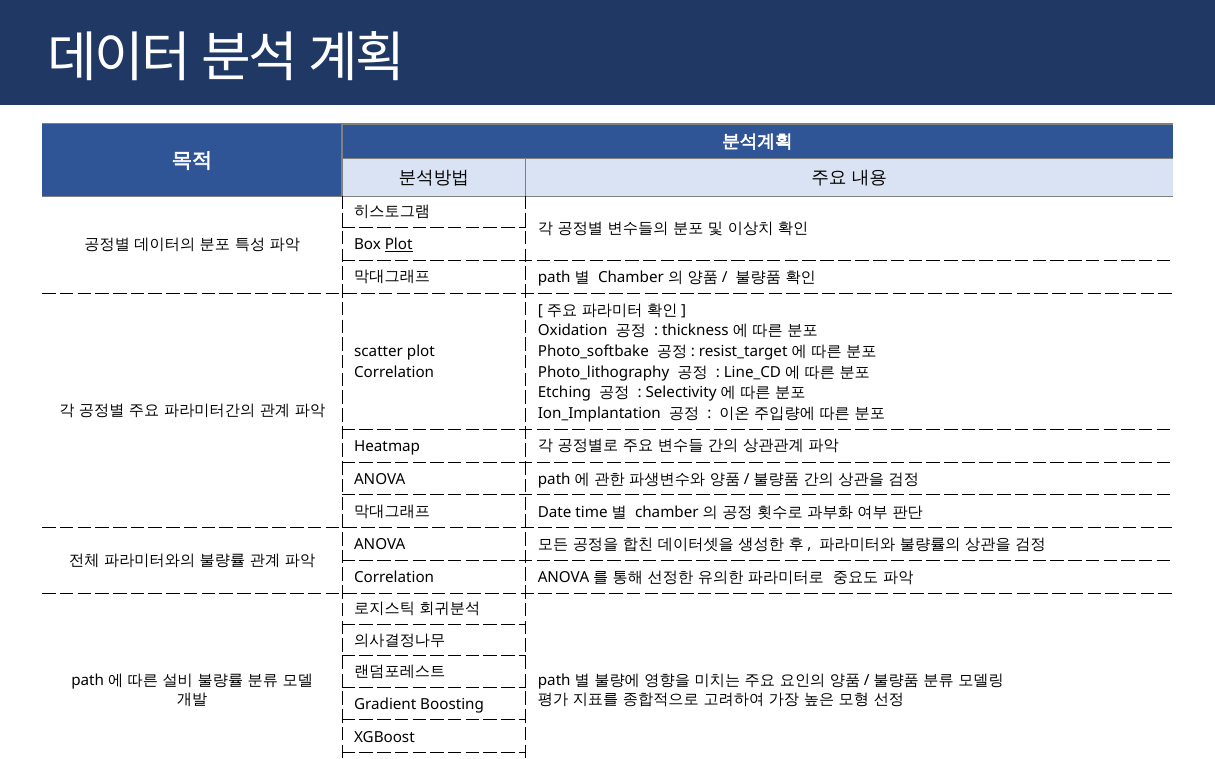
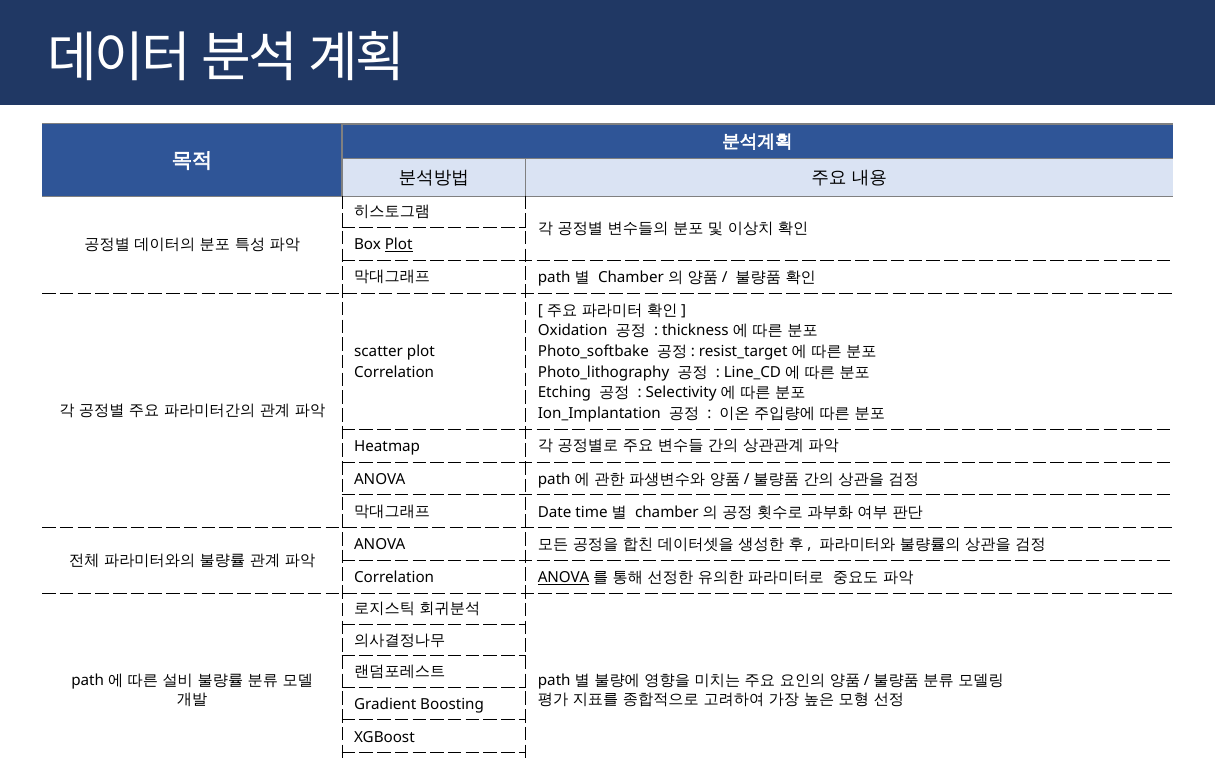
ANOVA underline: none -> present (564, 578)
